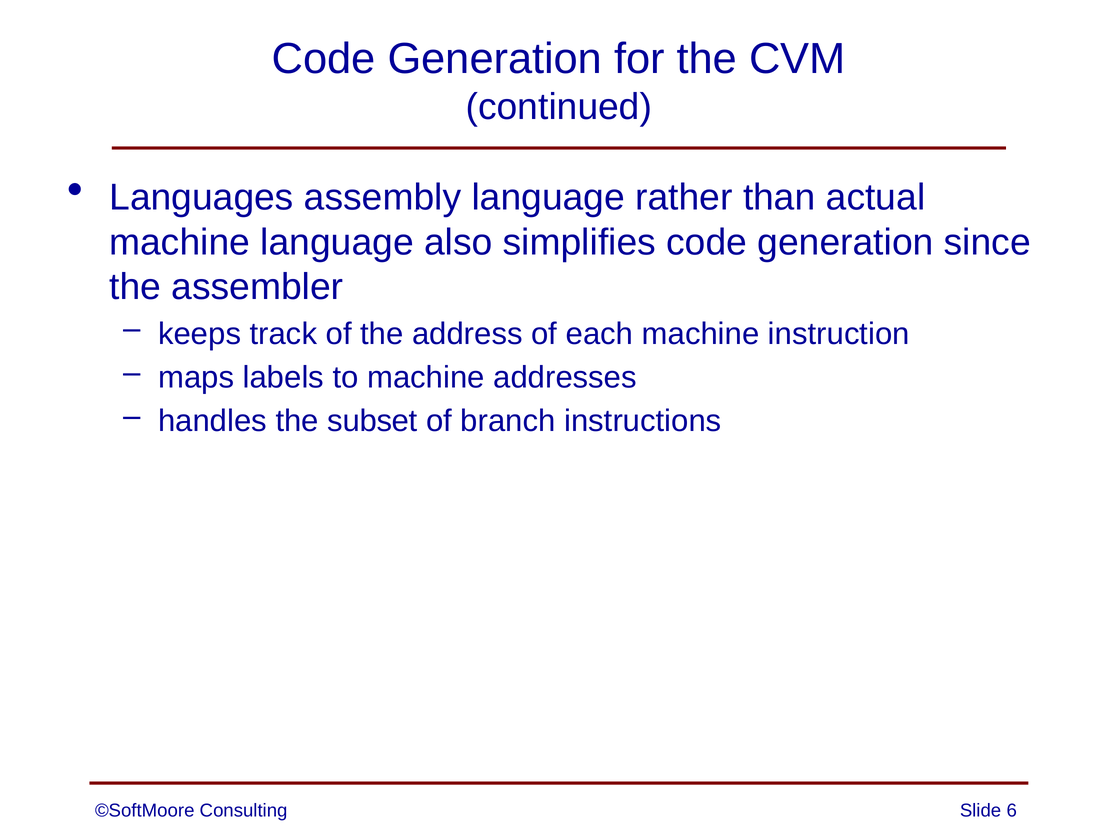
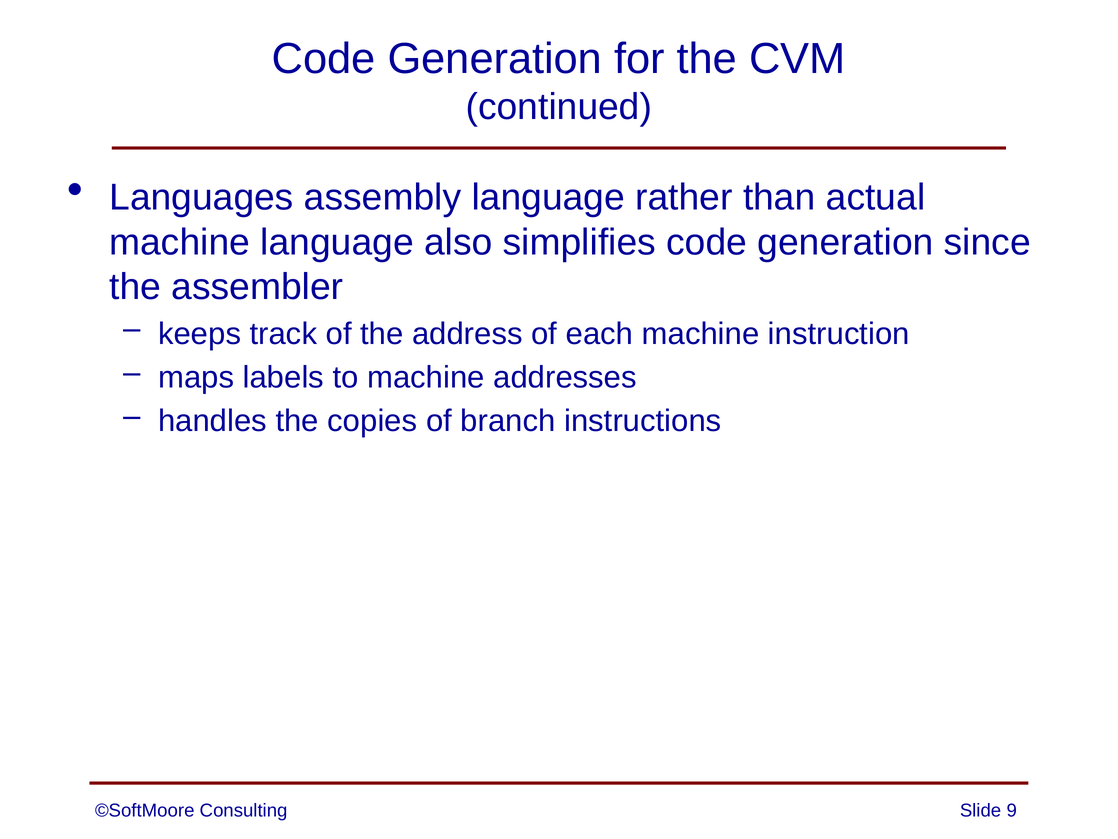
subset: subset -> copies (372, 421)
6: 6 -> 9 (1012, 810)
